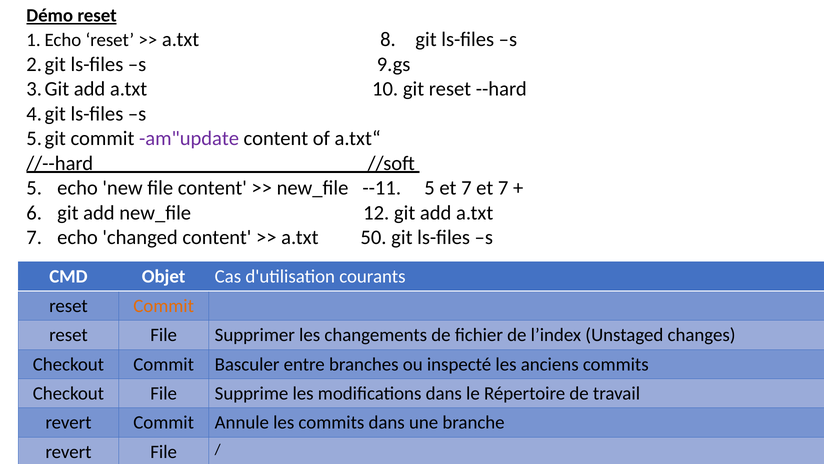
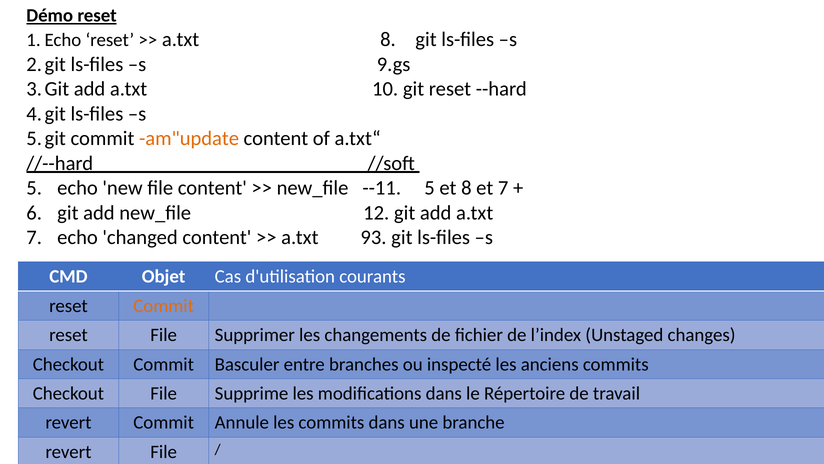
am"update colour: purple -> orange (189, 138)
5 et 7: 7 -> 8 (466, 188)
50: 50 -> 93 (374, 237)
